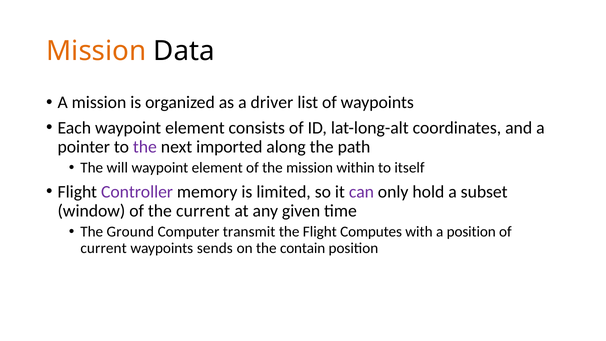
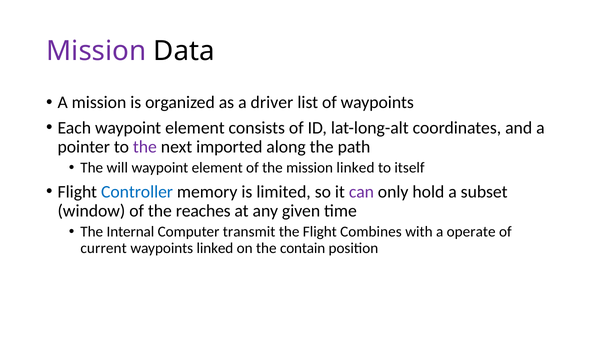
Mission colour: orange -> purple (96, 51)
mission within: within -> linked (355, 168)
Controller colour: purple -> blue (137, 192)
the current: current -> reaches (203, 211)
Ground: Ground -> Internal (130, 232)
Computes: Computes -> Combines (371, 232)
a position: position -> operate (471, 232)
waypoints sends: sends -> linked (215, 248)
